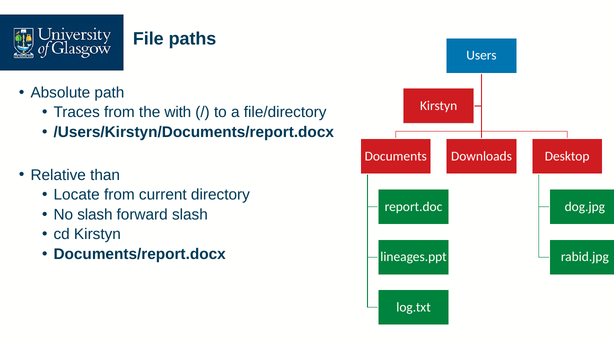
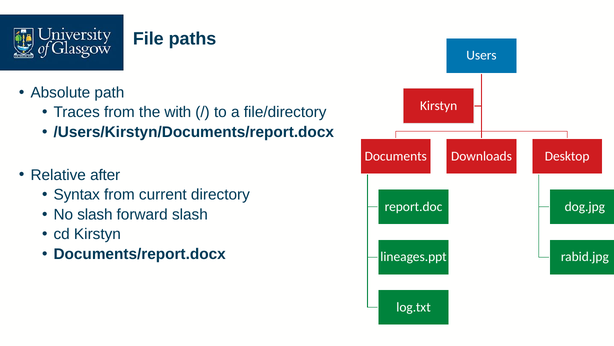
than: than -> after (105, 175)
Locate: Locate -> Syntax (77, 194)
